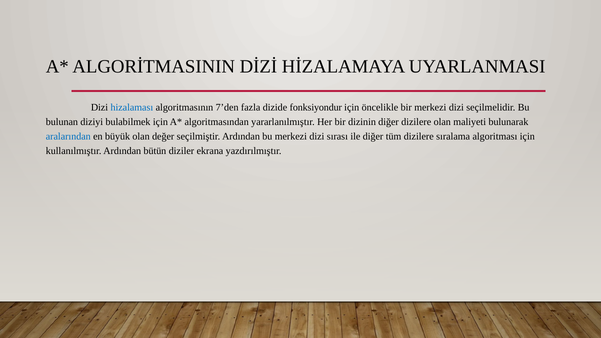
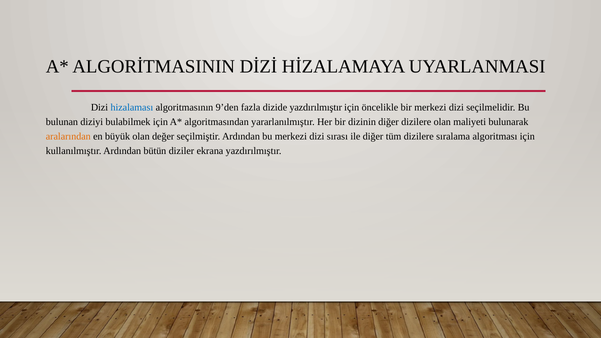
7’den: 7’den -> 9’den (227, 108)
dizide fonksiyondur: fonksiyondur -> yazdırılmıştır (316, 108)
aralarından colour: blue -> orange (68, 136)
